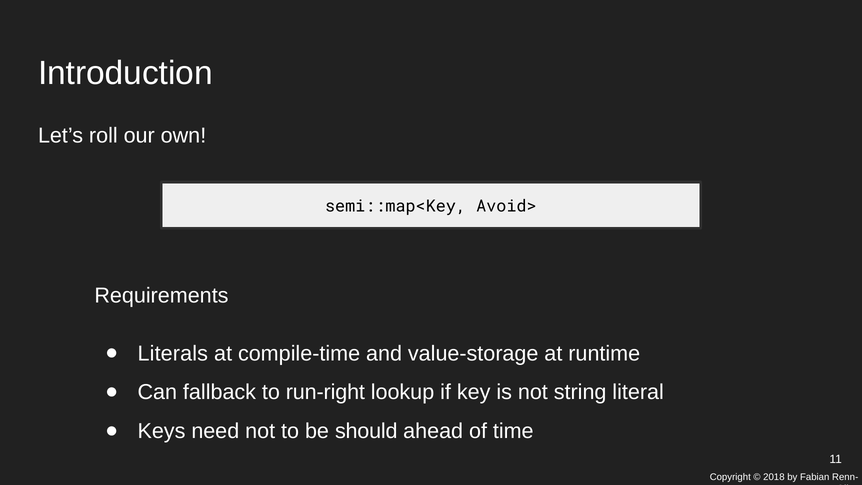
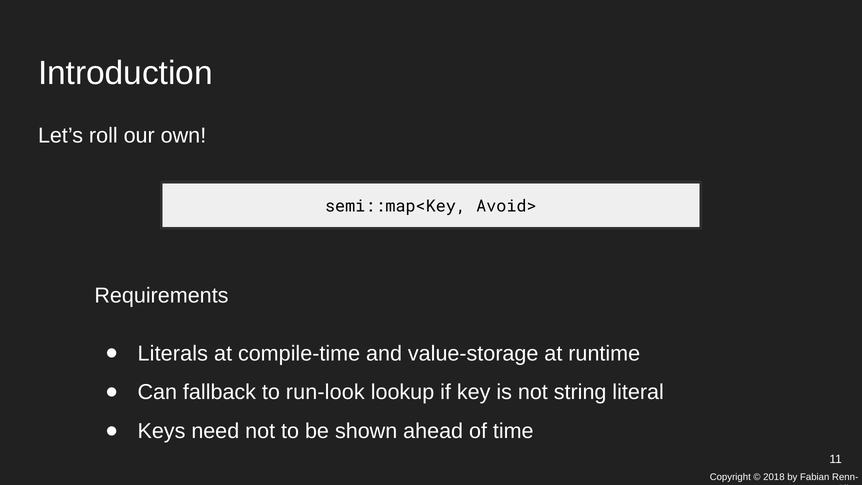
run-right: run-right -> run-look (325, 392)
should: should -> shown (366, 431)
